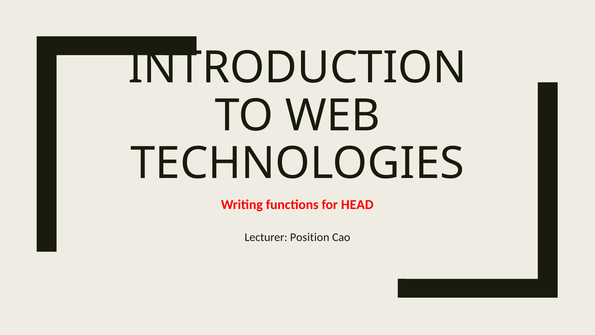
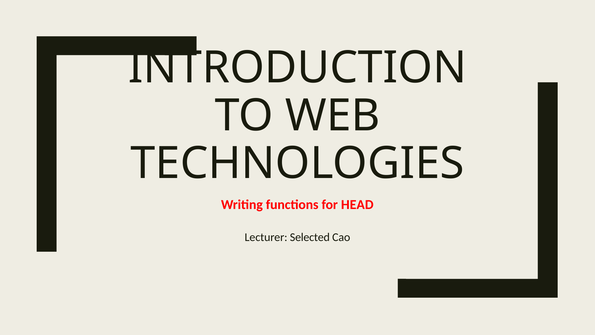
Position: Position -> Selected (310, 237)
